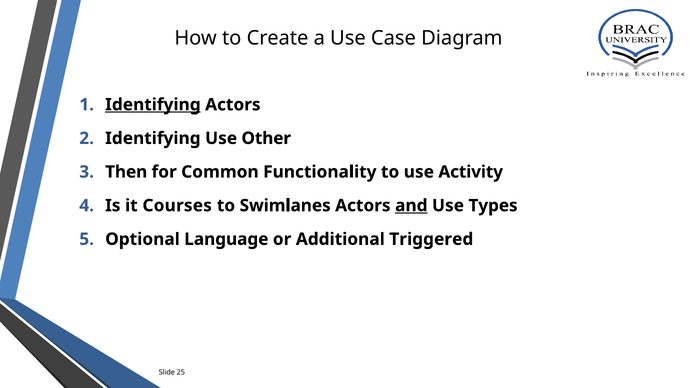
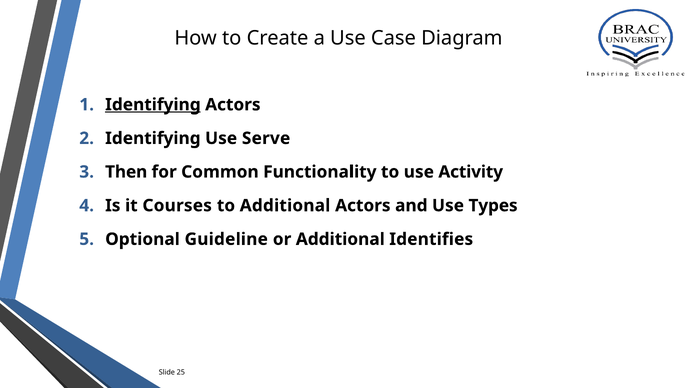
Other: Other -> Serve (266, 138)
to Swimlanes: Swimlanes -> Additional (285, 206)
and underline: present -> none (411, 206)
Language: Language -> Guideline (226, 239)
Triggered: Triggered -> Identifies (431, 239)
